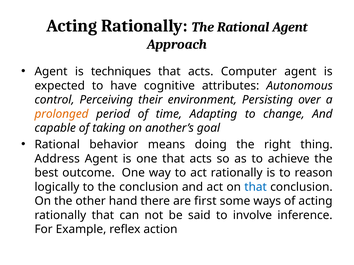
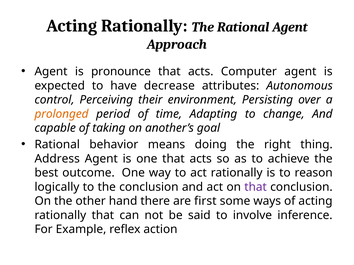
techniques: techniques -> pronounce (121, 72)
cognitive: cognitive -> decrease (169, 86)
that colour: blue -> purple (256, 187)
